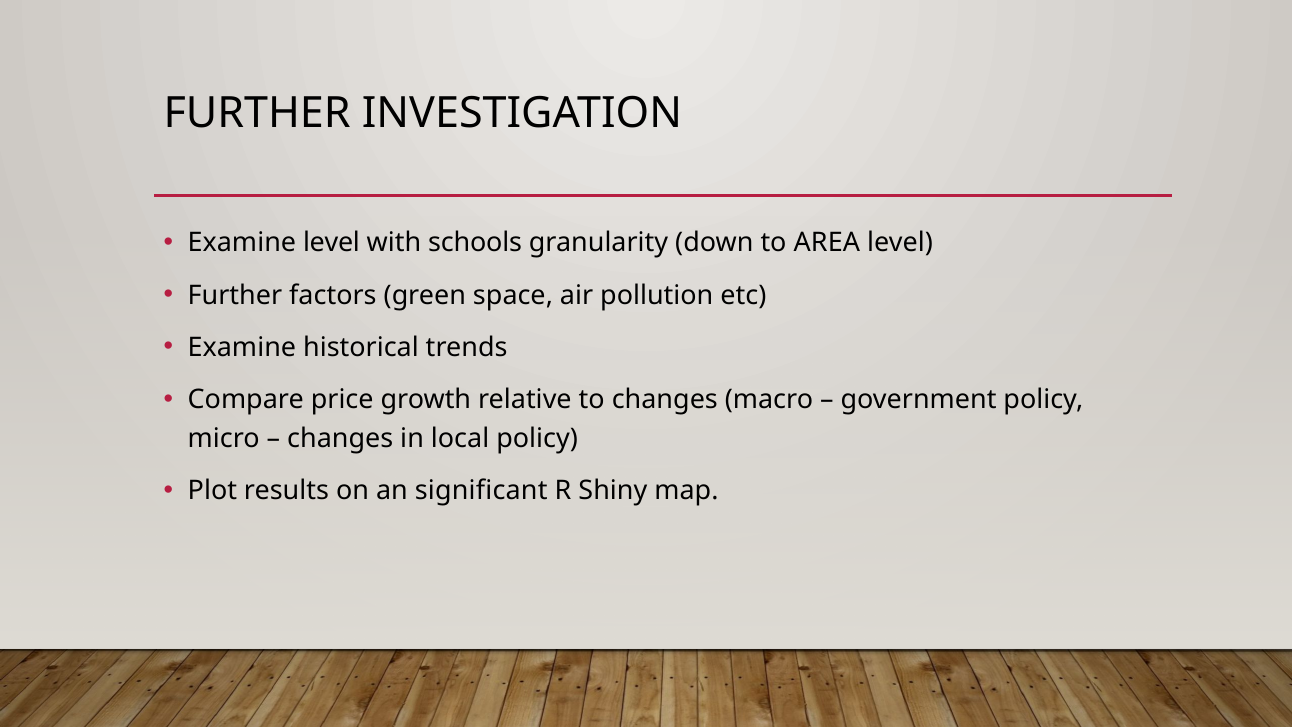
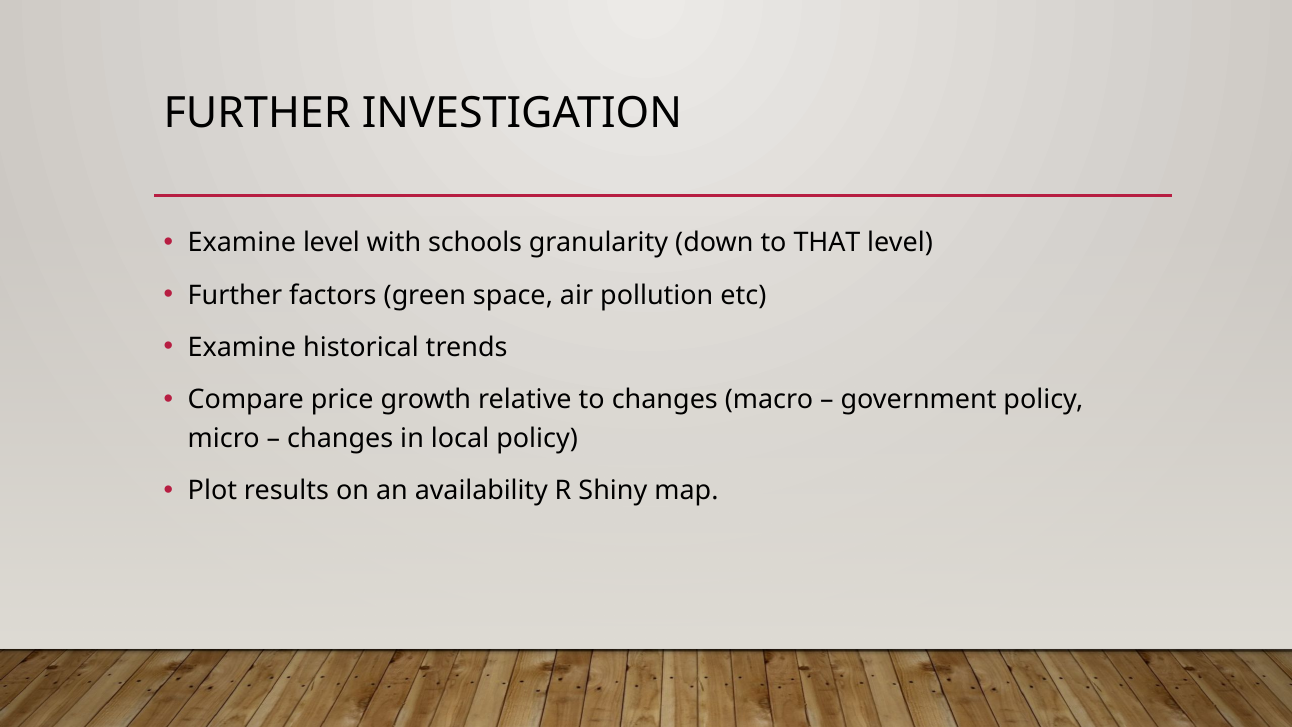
AREA: AREA -> THAT (827, 243)
significant: significant -> availability (481, 491)
